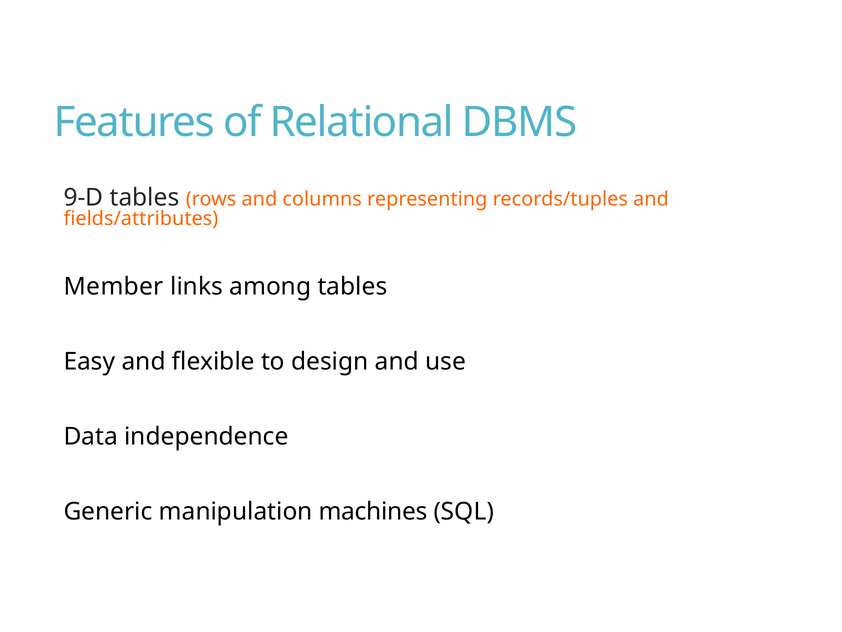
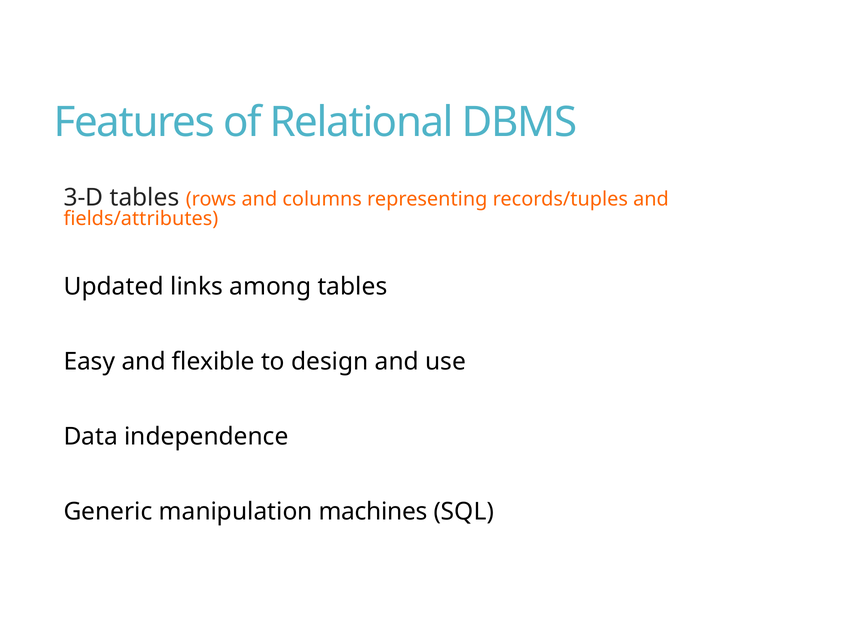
9-D: 9-D -> 3-D (83, 198)
Member: Member -> Updated (114, 286)
